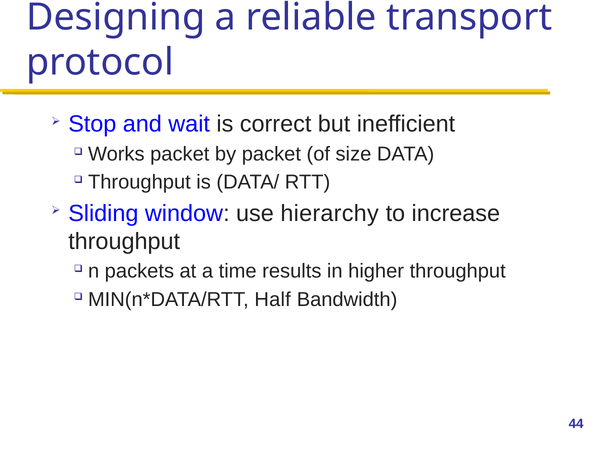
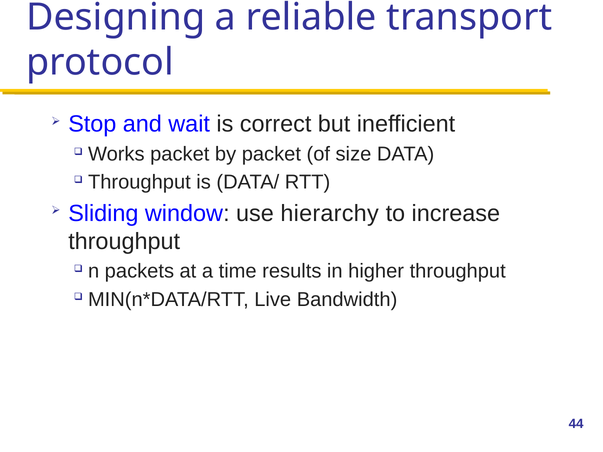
Half: Half -> Live (273, 300)
